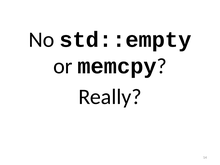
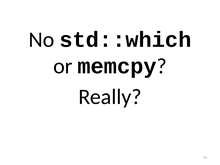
std::empty: std::empty -> std::which (125, 40)
